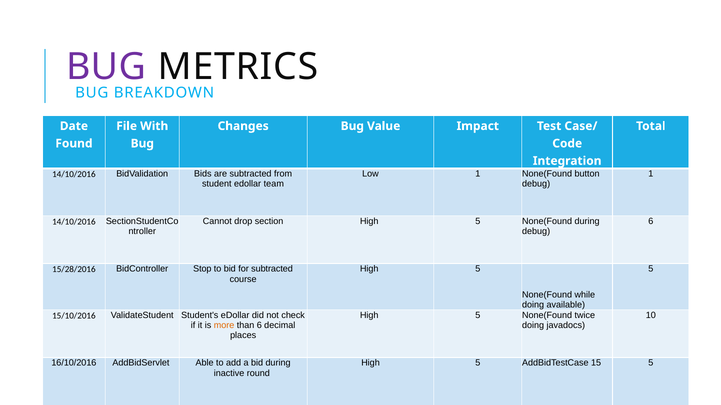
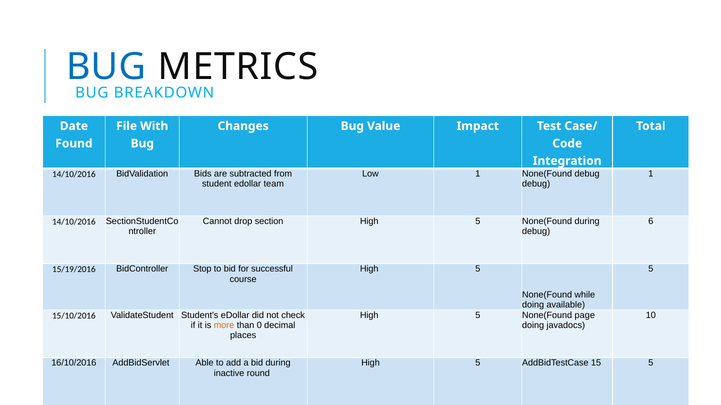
BUG colour: purple -> blue (106, 67)
None(Found button: button -> debug (587, 174)
15/28/2016: 15/28/2016 -> 15/19/2016 (74, 270)
for subtracted: subtracted -> successful (272, 269)
twice: twice -> page (585, 316)
than 6: 6 -> 0 (259, 326)
